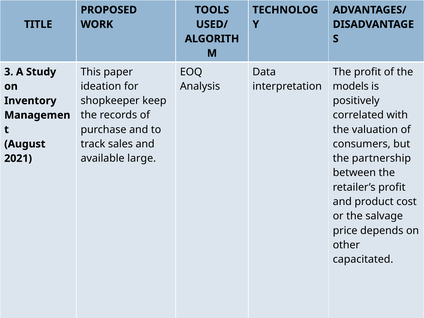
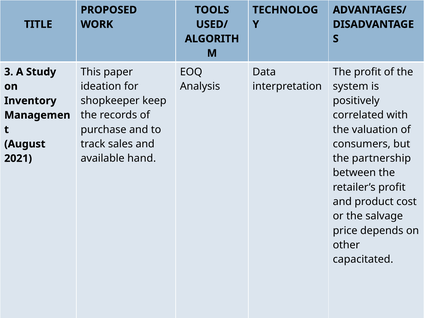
models: models -> system (351, 86)
large: large -> hand (142, 158)
